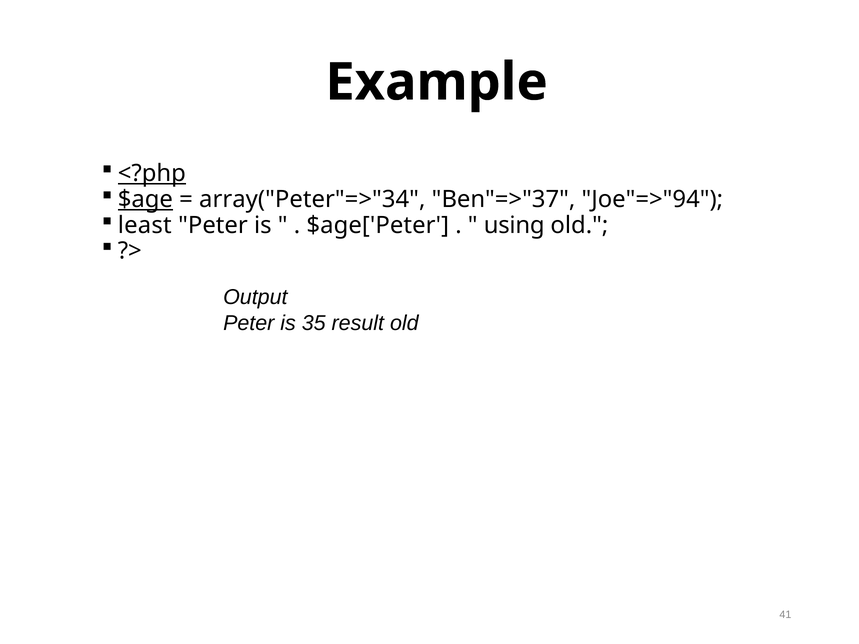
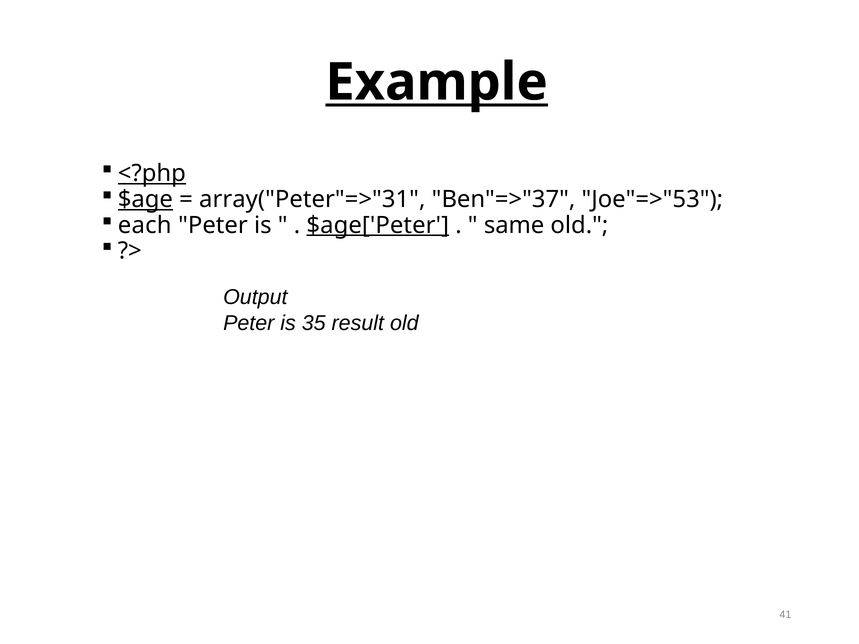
Example underline: none -> present (437, 82)
array("Peter"=>"34: array("Peter"=>"34 -> array("Peter"=>"31 (312, 199)
Joe"=>"94: Joe"=>"94 -> Joe"=>"53 (652, 199)
least: least -> each (145, 225)
$age['Peter underline: none -> present (378, 225)
using: using -> same (514, 225)
